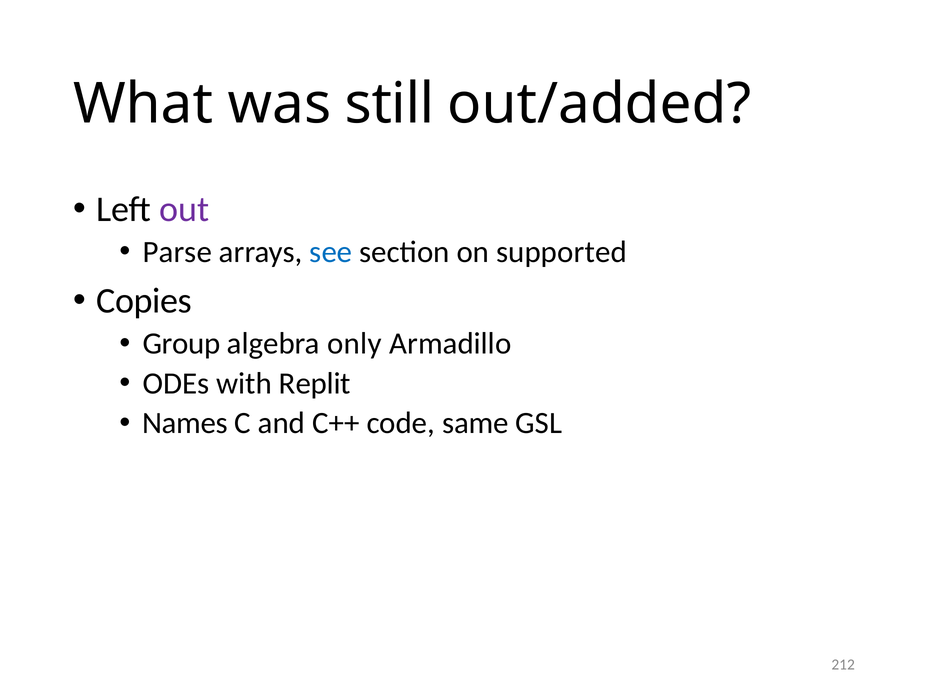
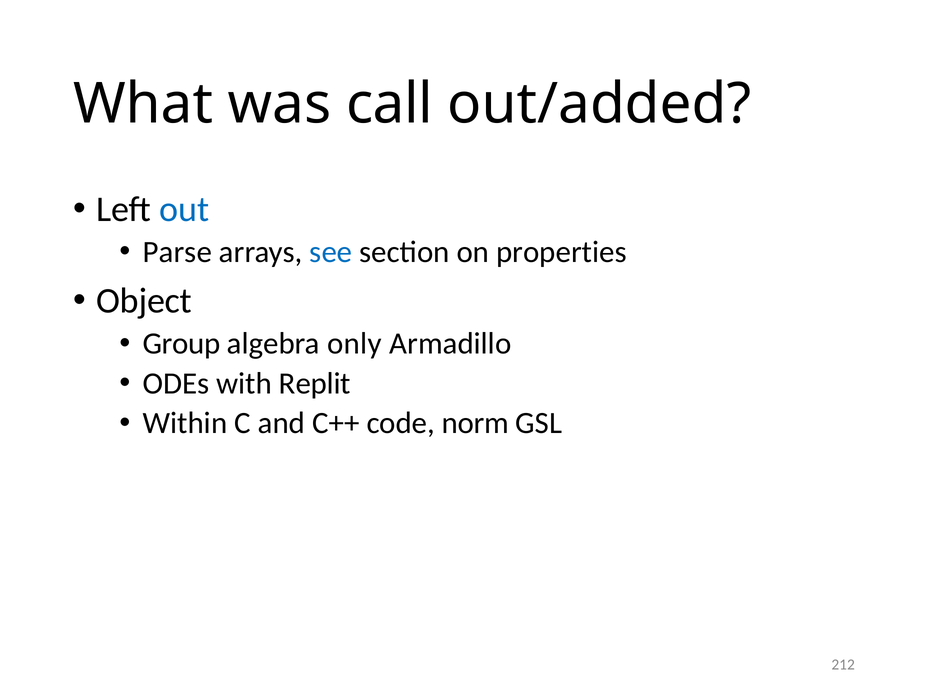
still: still -> call (390, 104)
out colour: purple -> blue (184, 209)
supported: supported -> properties (562, 252)
Copies: Copies -> Object (144, 301)
Names: Names -> Within (185, 423)
same: same -> norm (475, 423)
